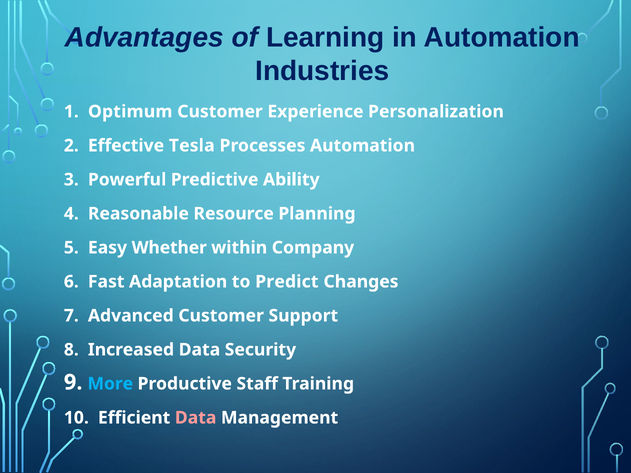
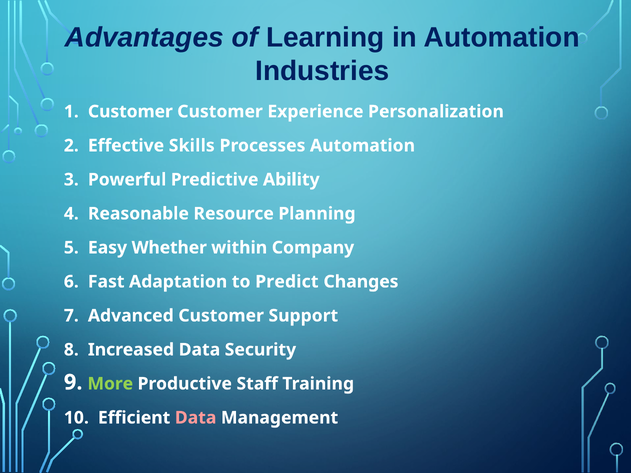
1 Optimum: Optimum -> Customer (130, 112)
Tesla: Tesla -> Skills (192, 146)
More colour: light blue -> light green (110, 384)
